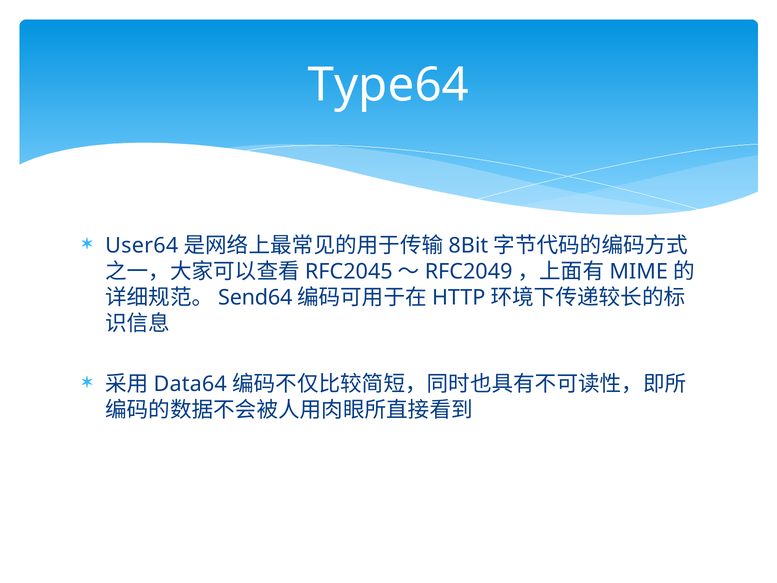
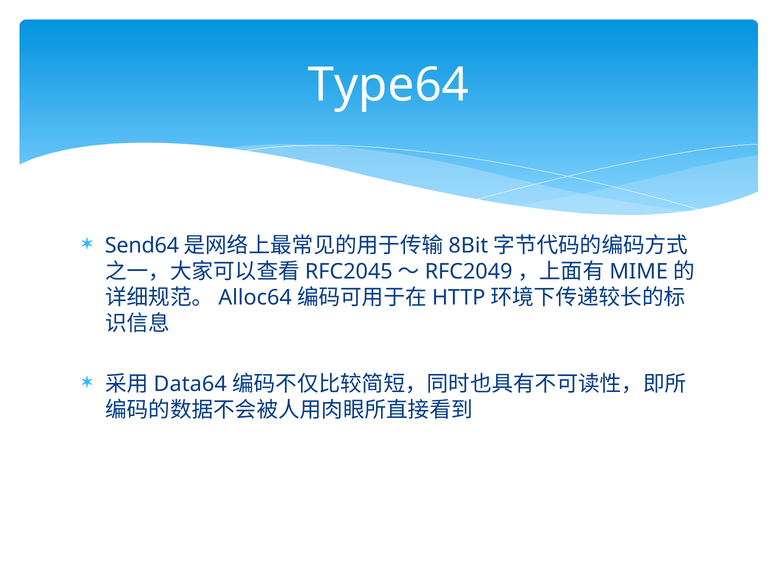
User64: User64 -> Send64 (142, 246)
Send64: Send64 -> Alloc64 (255, 298)
